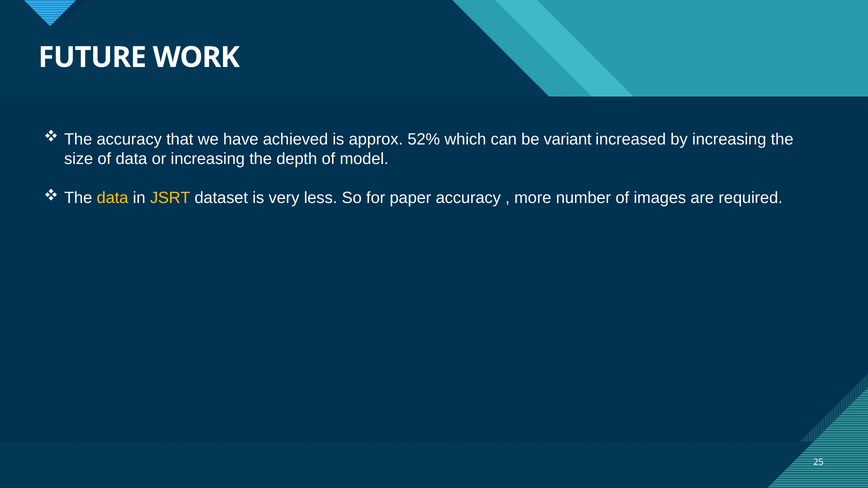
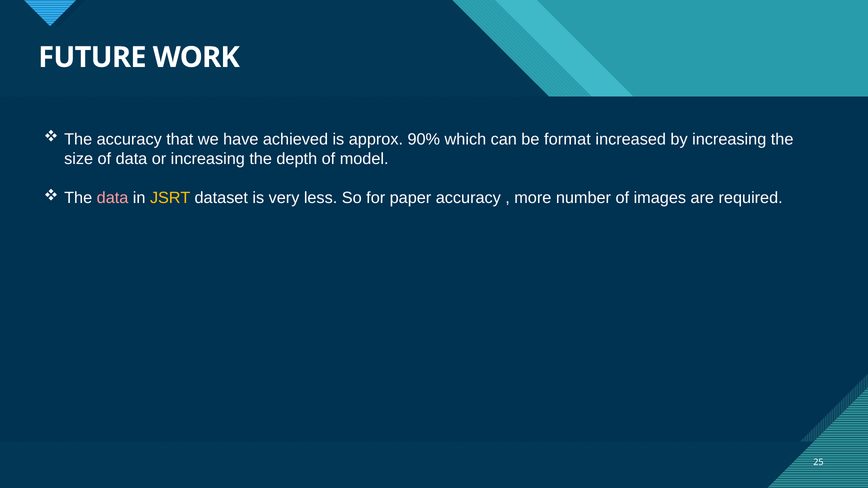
52%: 52% -> 90% (424, 139)
variant: variant -> format (567, 139)
data colour: yellow -> pink (113, 198)
